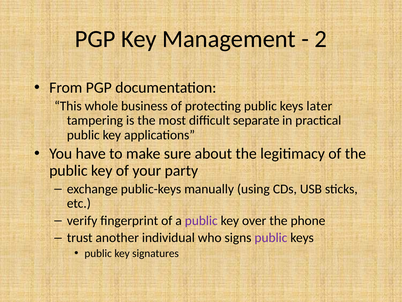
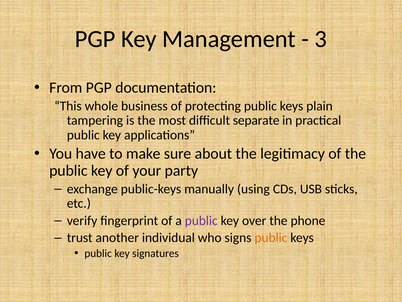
2: 2 -> 3 (321, 39)
later: later -> plain (319, 106)
public colour: purple -> orange (271, 238)
